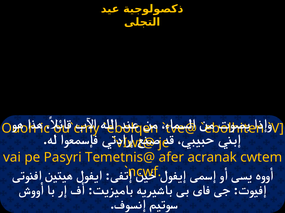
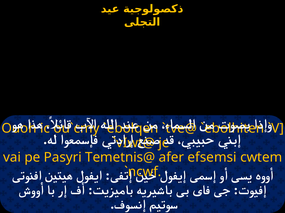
acranak: acranak -> efsemsi (212, 158)
